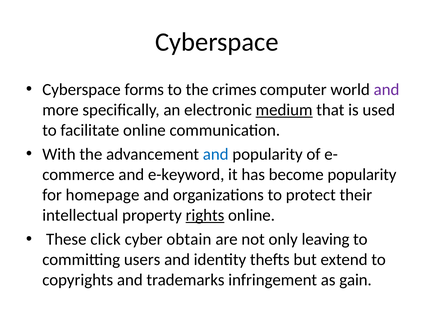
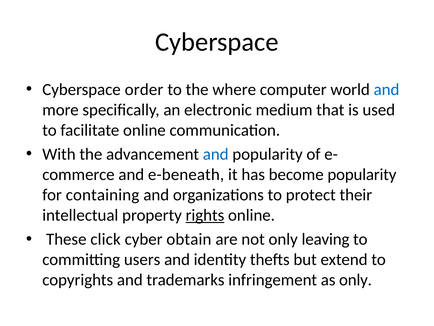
forms: forms -> order (144, 89)
crimes: crimes -> where (234, 89)
and colour: purple -> blue (387, 89)
medium underline: present -> none (284, 110)
e-keyword: e-keyword -> e-beneath (186, 174)
homepage: homepage -> containing (103, 195)
as gain: gain -> only (355, 280)
